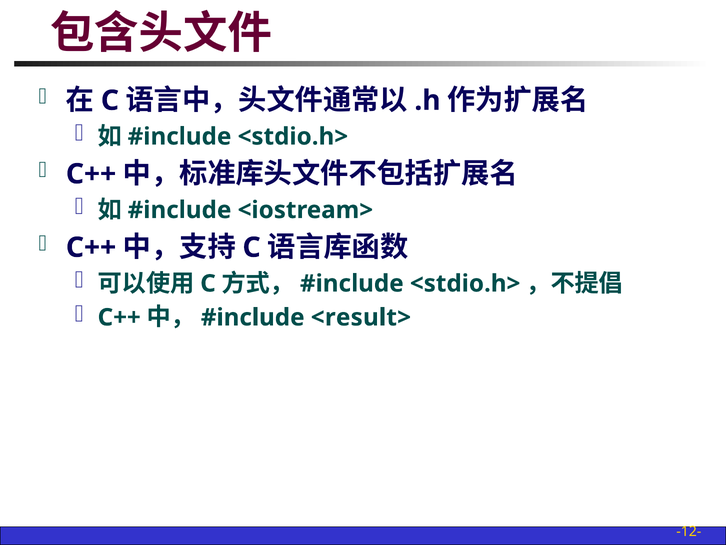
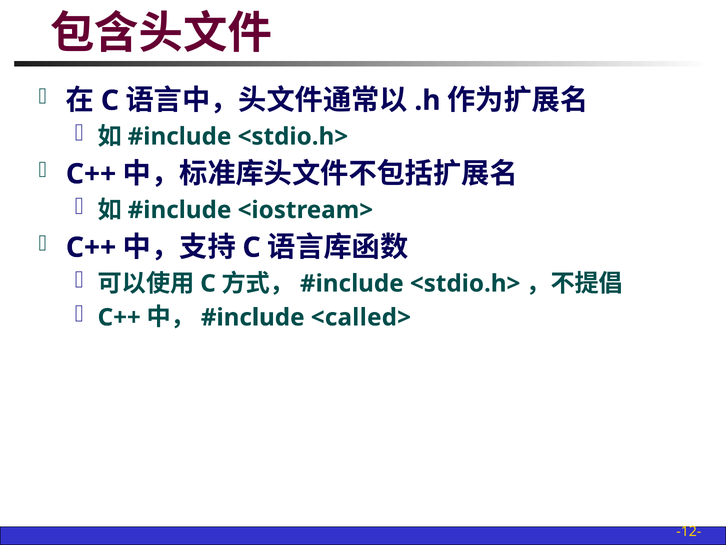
<result>: <result> -> <called> (361, 317)
